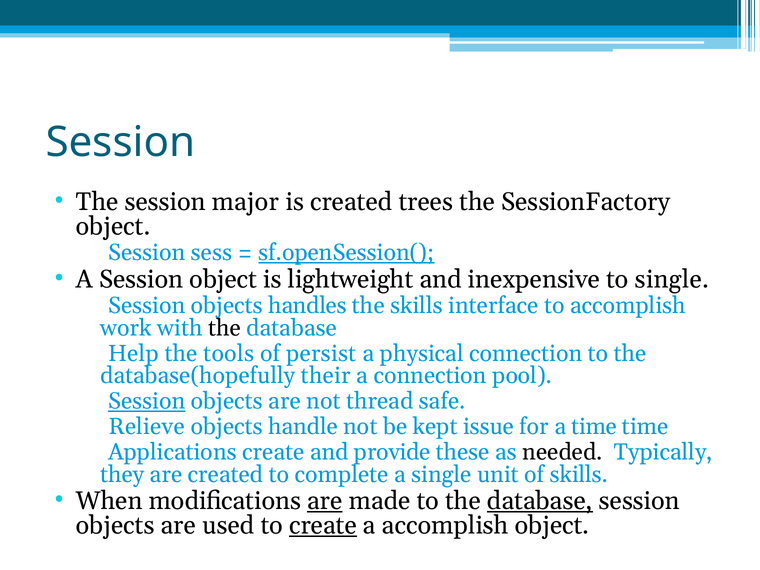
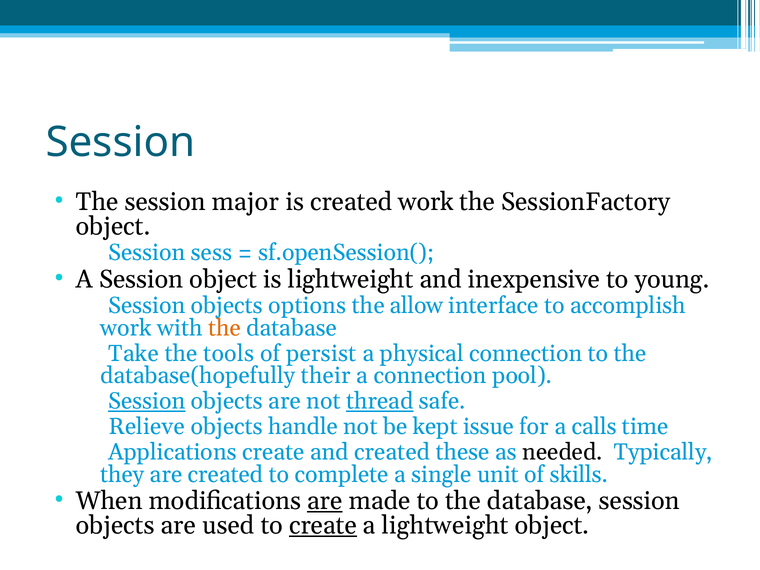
created trees: trees -> work (426, 202)
sf.openSession( underline: present -> none (346, 253)
to single: single -> young (672, 279)
handles: handles -> options (307, 306)
the skills: skills -> allow (417, 306)
the colour: black -> orange (225, 328)
Help: Help -> Take (134, 353)
thread underline: none -> present (380, 401)
a time: time -> calls (594, 427)
and provide: provide -> created (392, 452)
database underline: present -> none (540, 501)
a accomplish: accomplish -> lightweight (445, 525)
